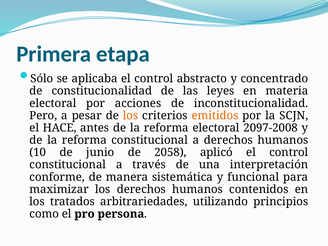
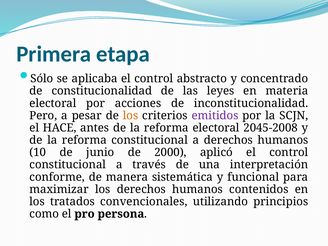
emitidos colour: orange -> purple (215, 116)
2097-2008: 2097-2008 -> 2045-2008 (271, 128)
2058: 2058 -> 2000 (170, 152)
arbitrariedades: arbitrariedades -> convencionales (144, 202)
